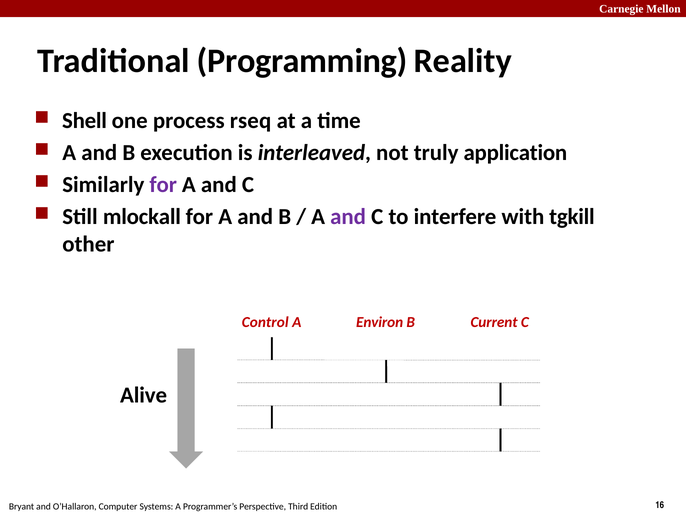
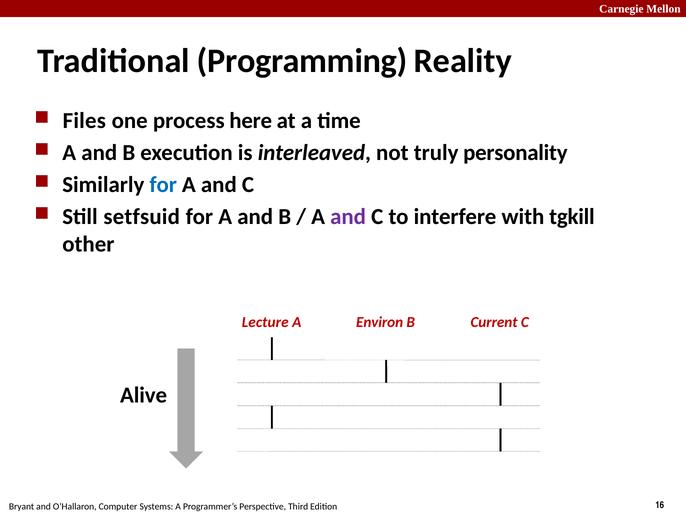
Shell: Shell -> Files (84, 121)
rseq: rseq -> here (251, 121)
application: application -> personality (515, 153)
for colour: purple -> blue (163, 185)
mlockall: mlockall -> setfsuid (142, 217)
Control: Control -> Lecture (265, 322)
